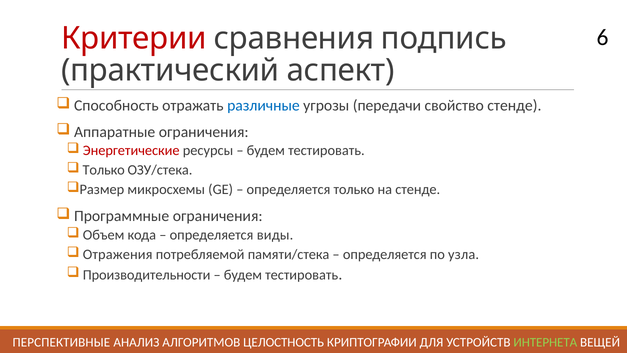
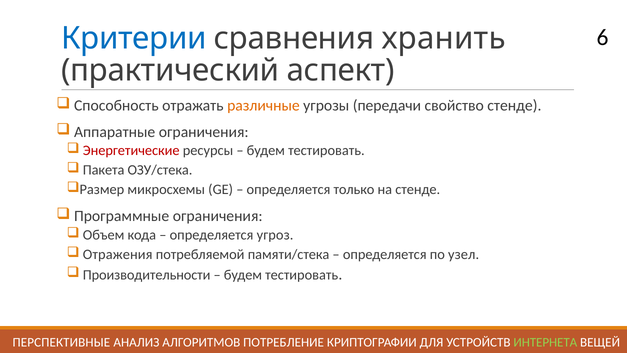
Критерии colour: red -> blue (134, 38)
подпись: подпись -> хранить (444, 38)
различные colour: blue -> orange (263, 106)
Только: Только -> Пакета (104, 170)
виды: виды -> угроз (275, 235)
узла: узла -> узел (464, 254)
ЦЕЛОСТНОСТЬ: ЦЕЛОСТНОСТЬ -> ПОТРЕБЛЕНИЕ (284, 342)
